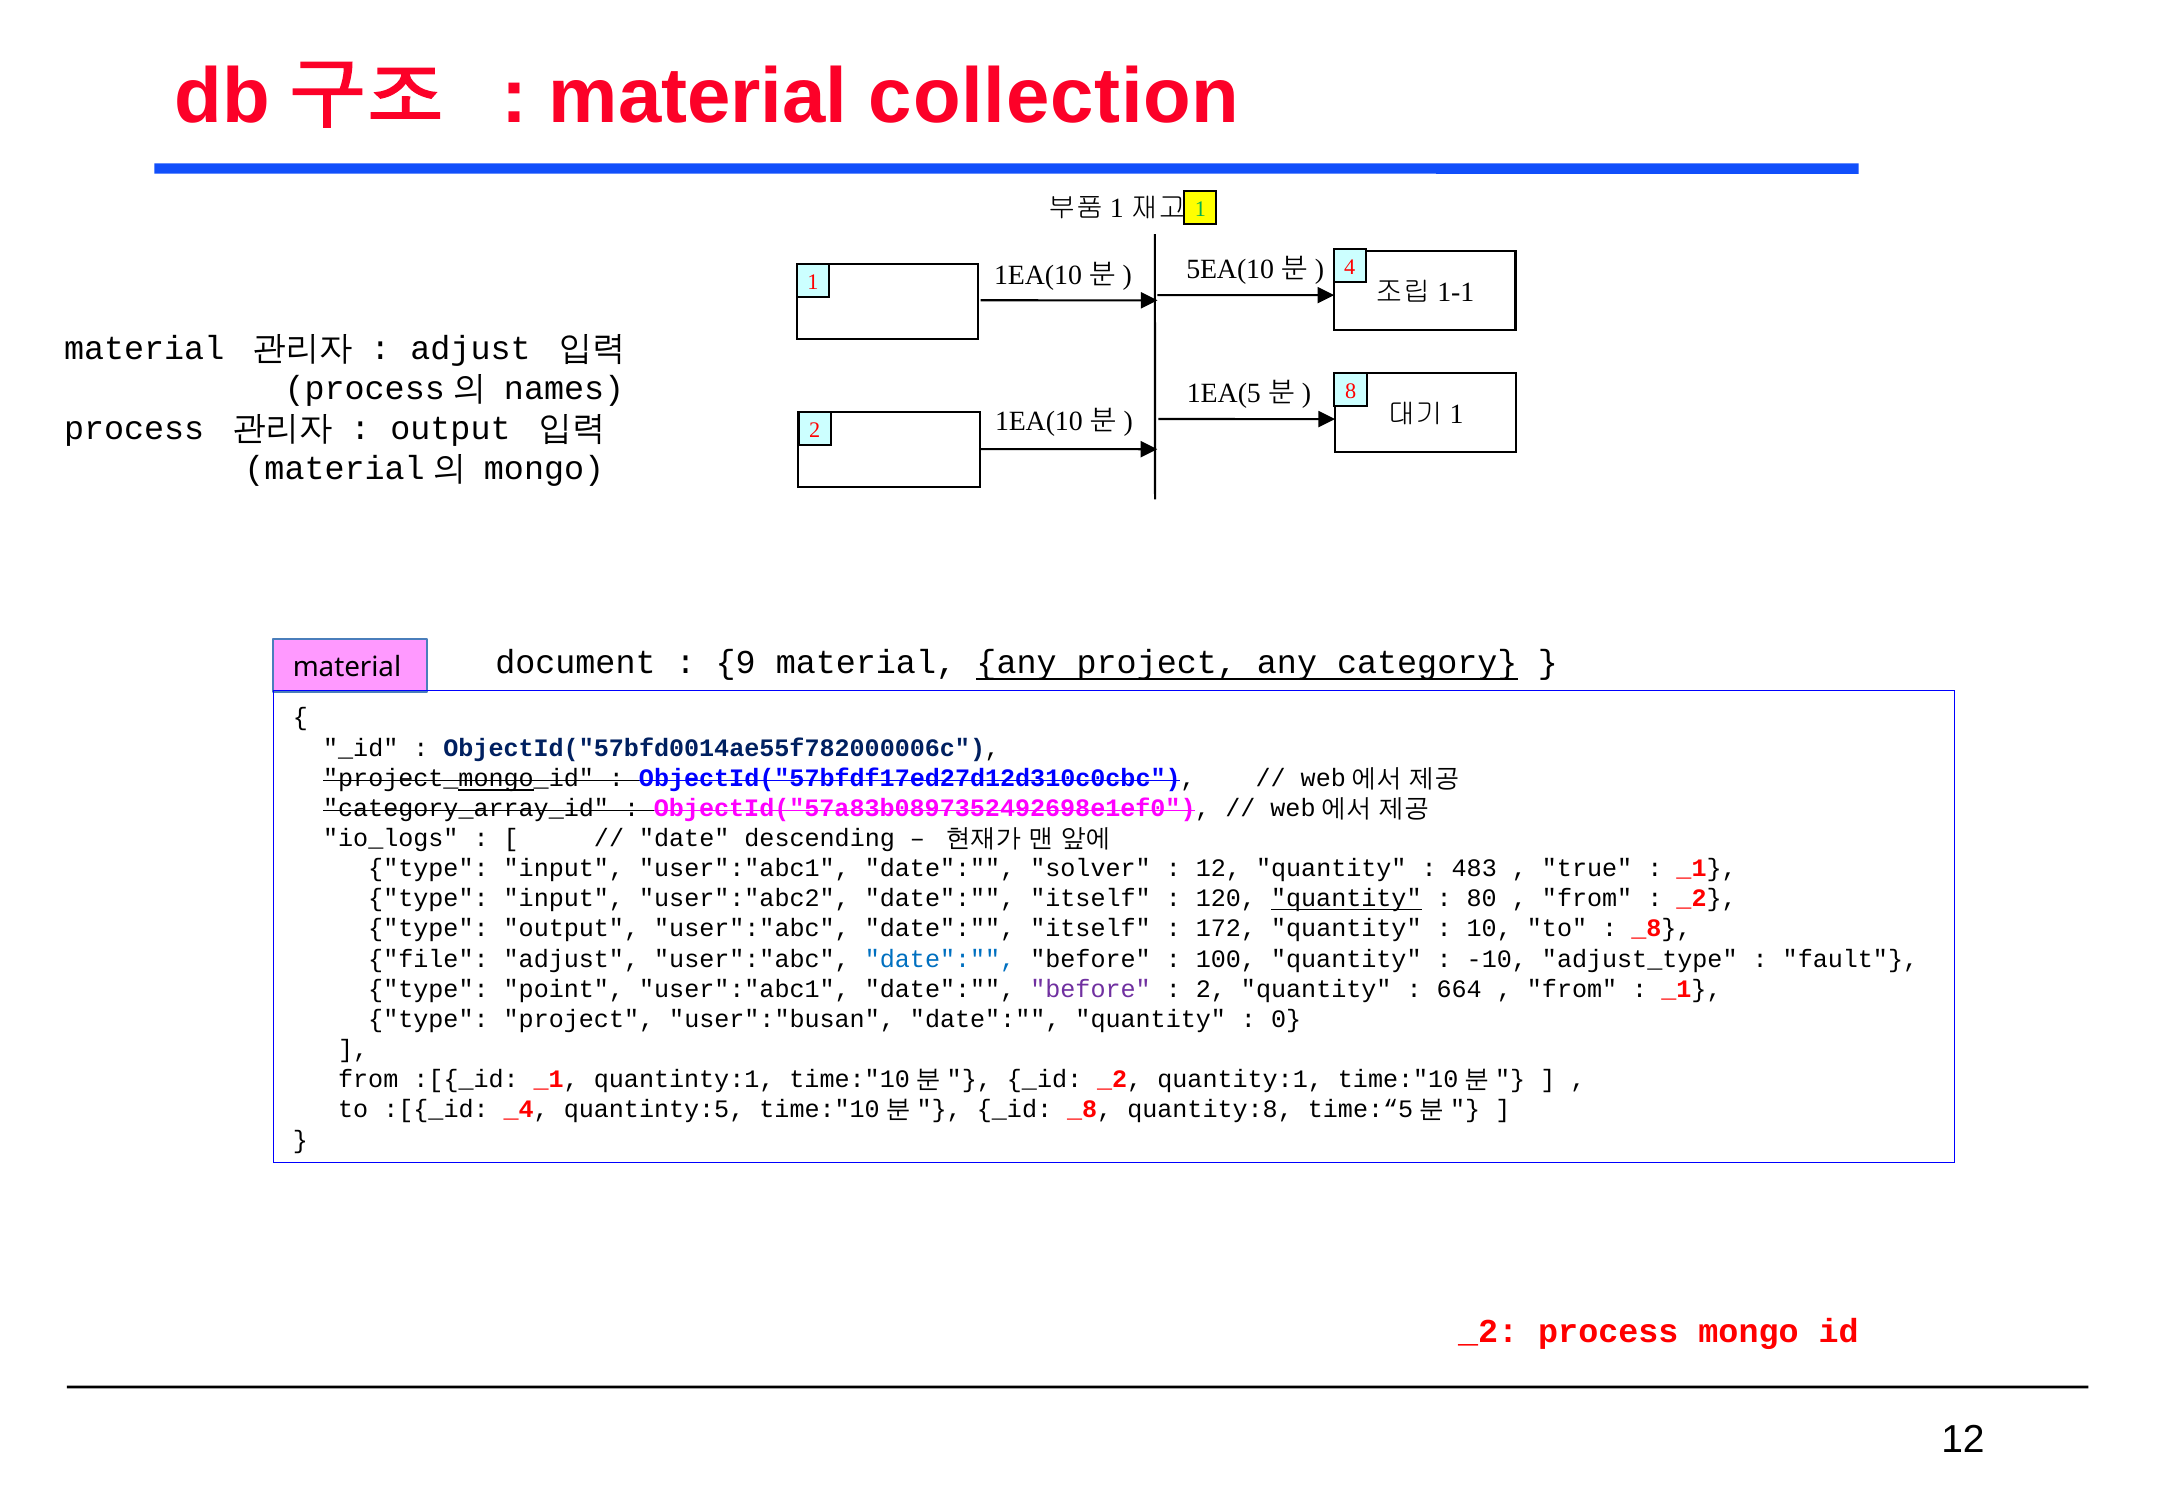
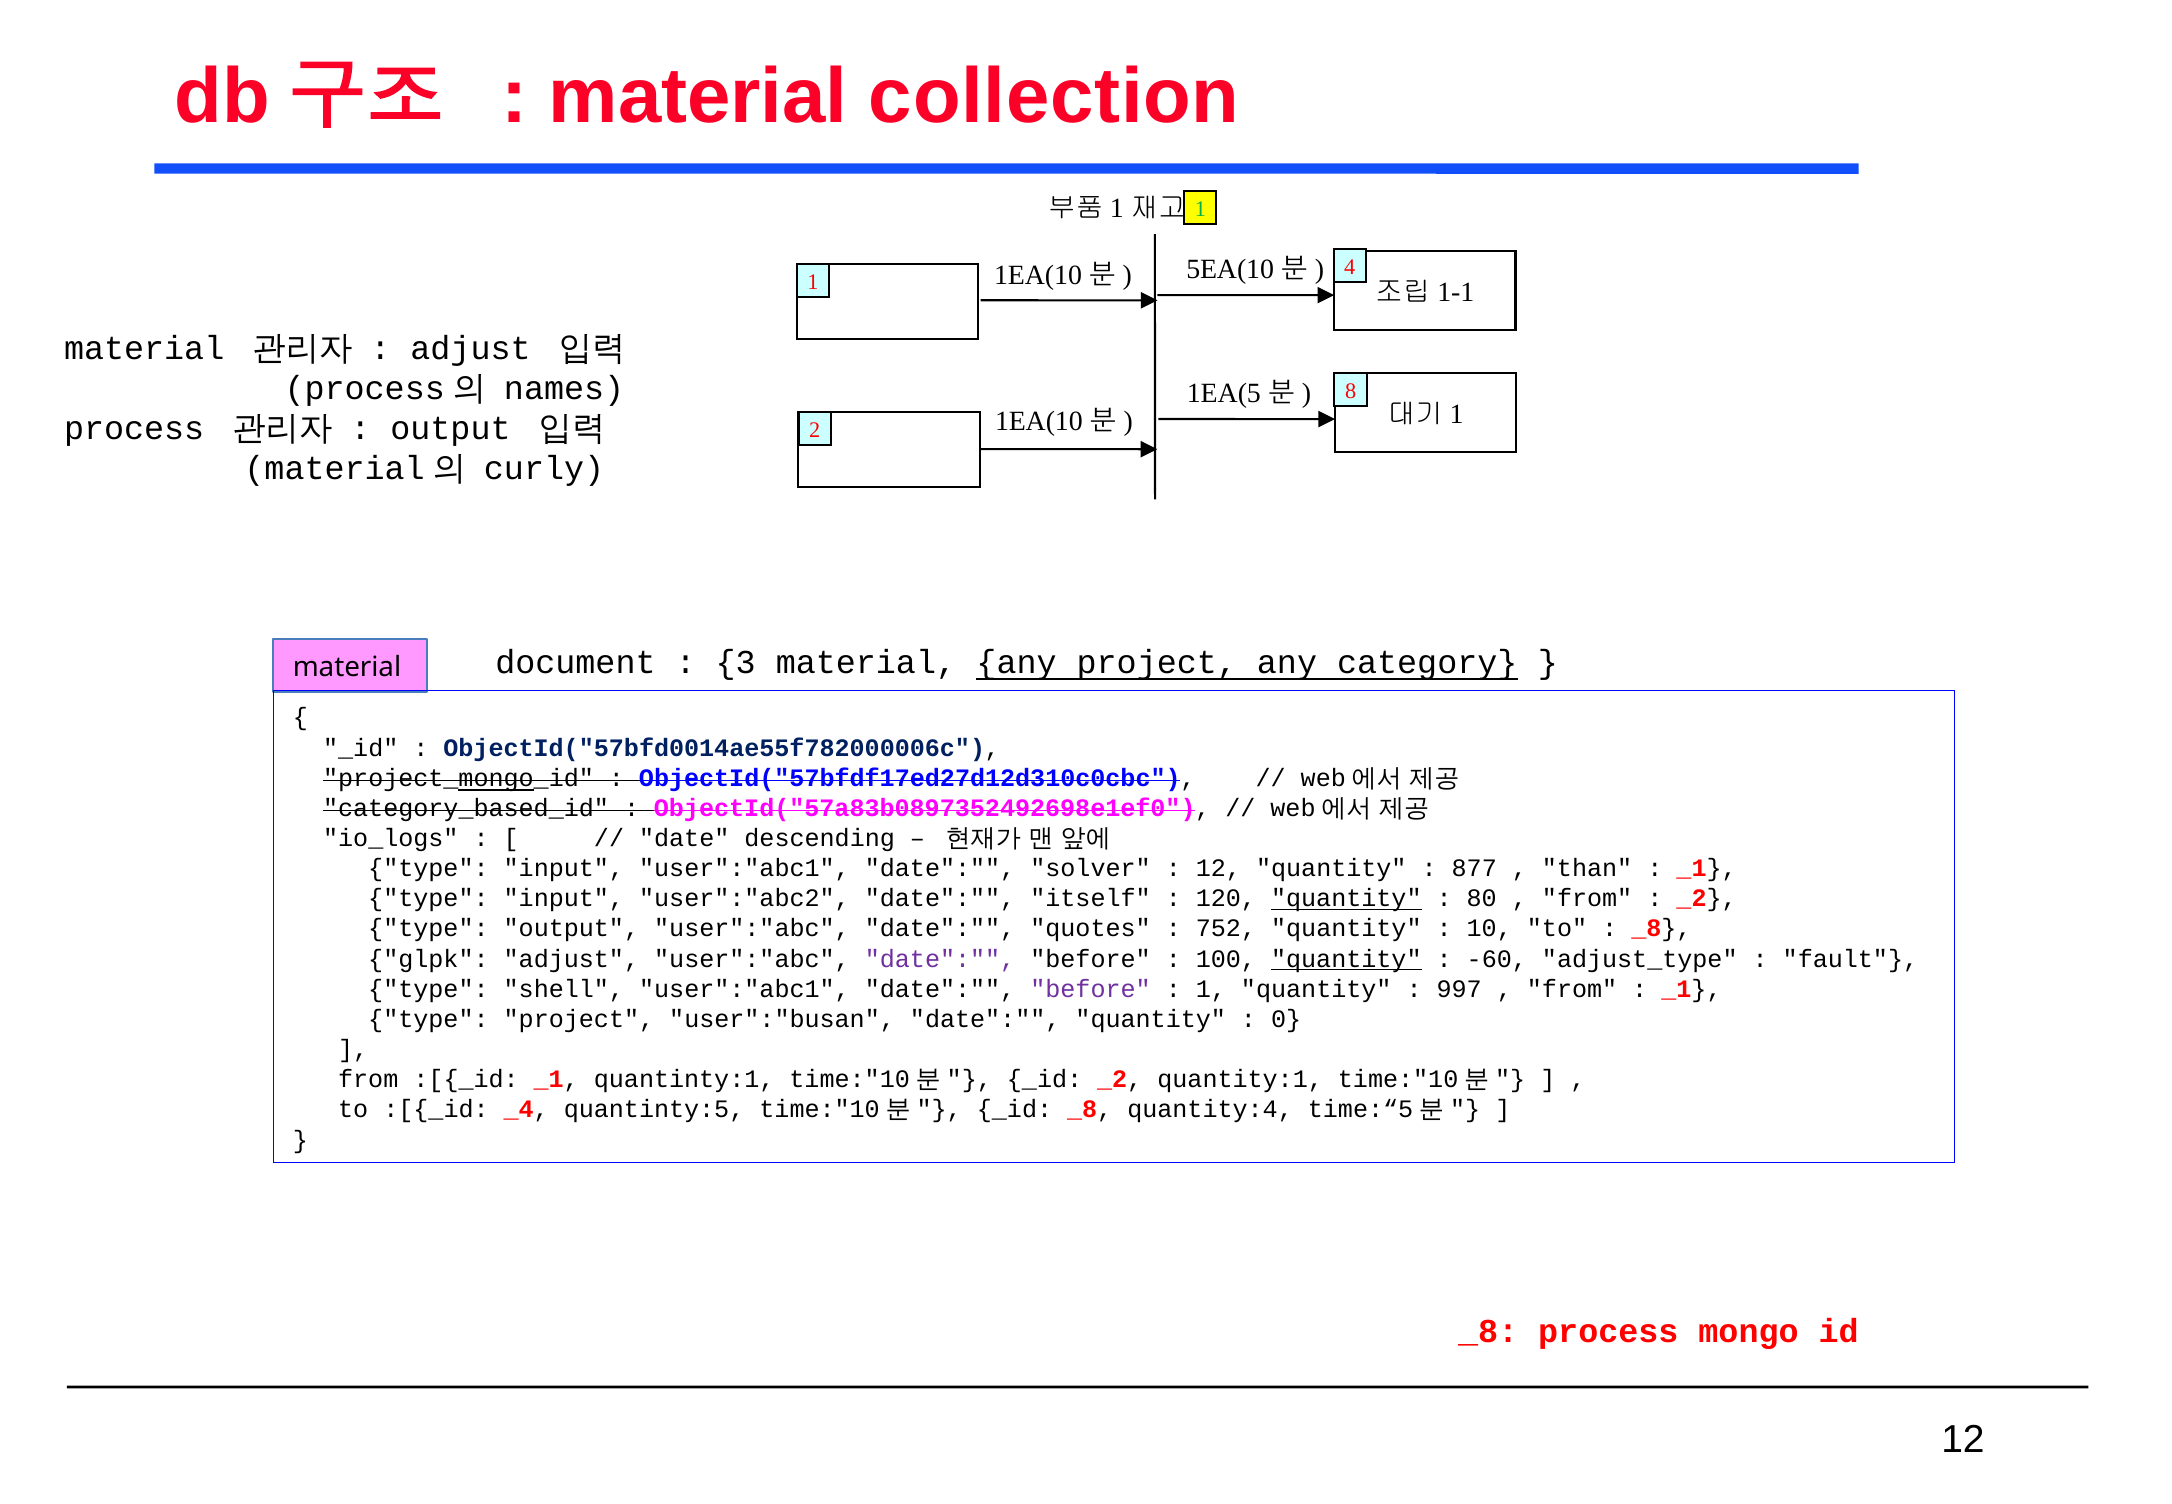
mongo: mongo -> curly (544, 469)
9: 9 -> 3 (736, 662)
category_array_id: category_array_id -> category_based_id (466, 808)
483: 483 -> 877 (1474, 868)
true: true -> than (1587, 868)
user":"abc date itself: itself -> quotes (1091, 928)
172: 172 -> 752 (1226, 928)
file: file -> glpk (428, 959)
date colour: blue -> purple (940, 959)
quantity underline: none -> present (1346, 959)
-10: -10 -> -60 (1497, 959)
point: point -> shell (564, 989)
2: 2 -> 1 (1211, 989)
664: 664 -> 997 (1459, 989)
quantity:8: quantity:8 -> quantity:4 (1210, 1109)
_2: _2 -> _8 (1488, 1331)
